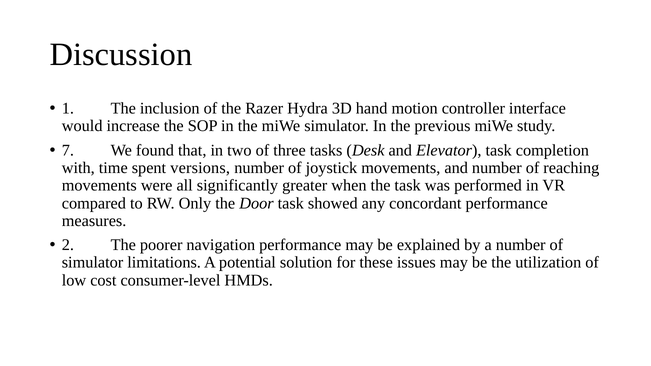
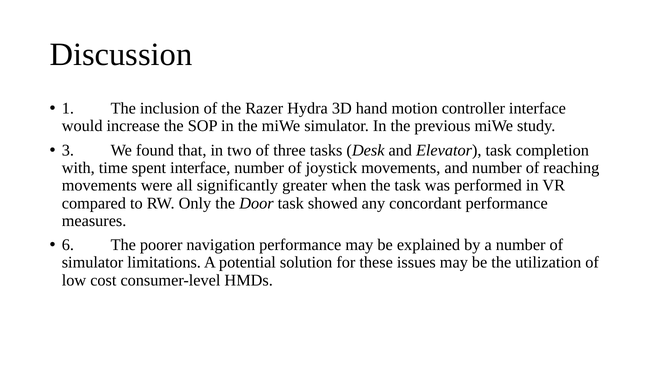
7: 7 -> 3 (68, 151)
spent versions: versions -> interface (200, 168)
2: 2 -> 6 (68, 245)
